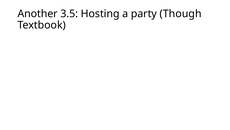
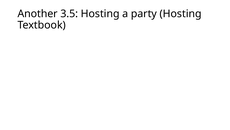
party Though: Though -> Hosting (181, 14)
